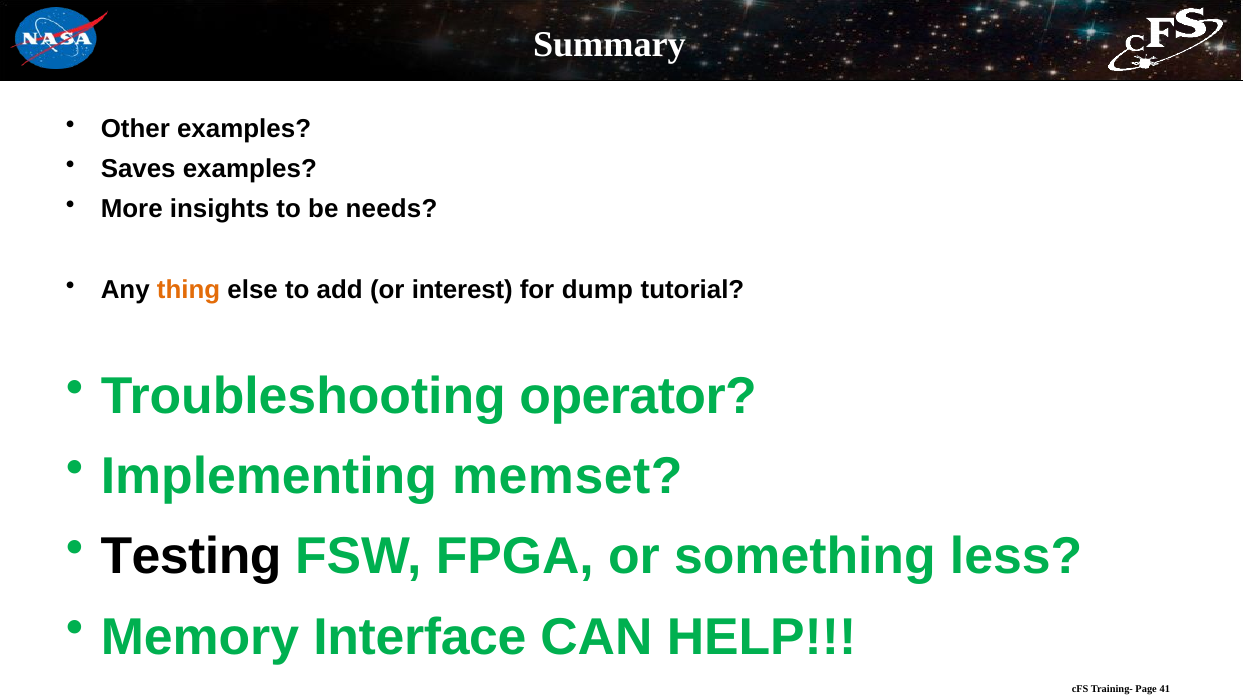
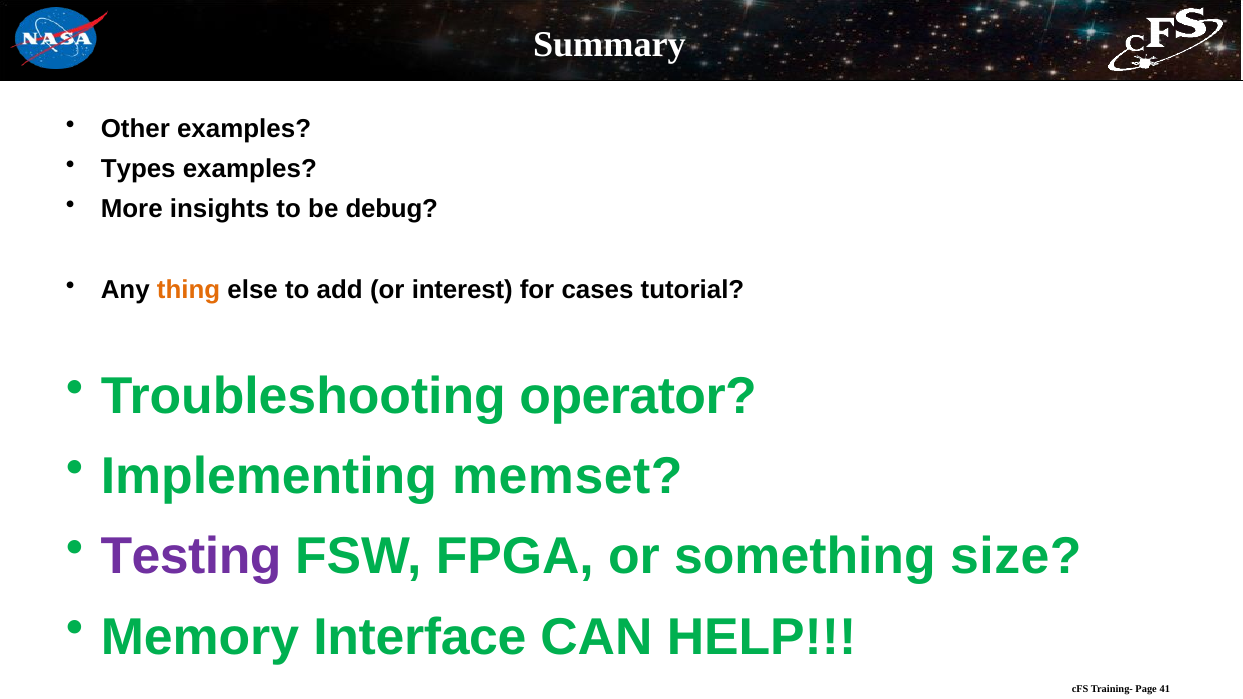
Saves: Saves -> Types (138, 169)
needs: needs -> debug (392, 209)
dump: dump -> cases (598, 290)
Testing colour: black -> purple (191, 557)
less: less -> size (1016, 557)
